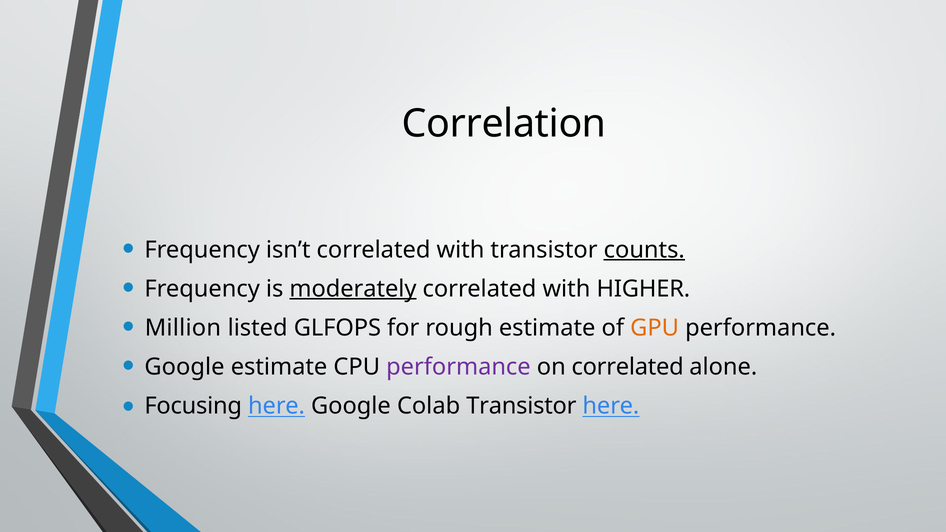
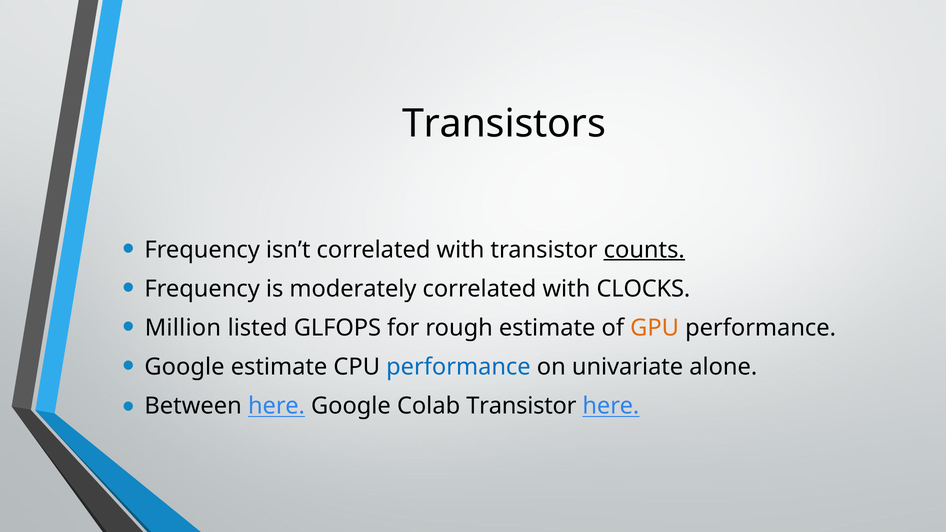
Correlation: Correlation -> Transistors (504, 124)
moderately underline: present -> none (353, 289)
HIGHER: HIGHER -> CLOCKS (643, 289)
performance colour: purple -> blue (458, 367)
on correlated: correlated -> univariate (628, 367)
Focusing: Focusing -> Between (193, 406)
